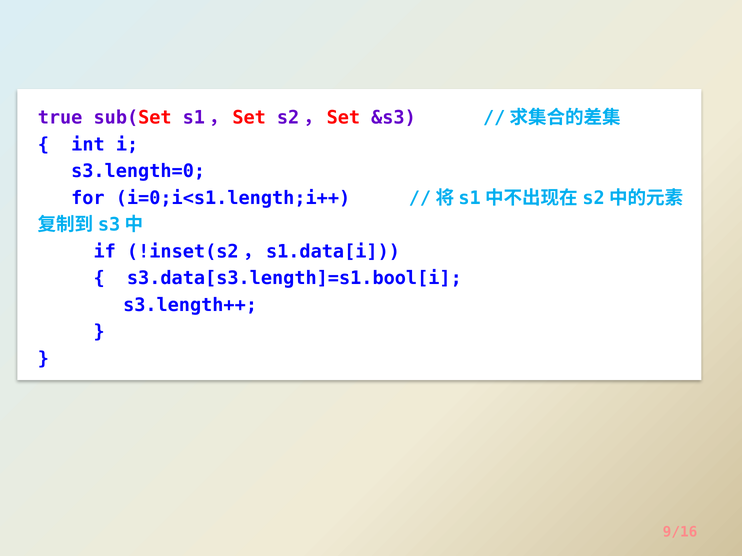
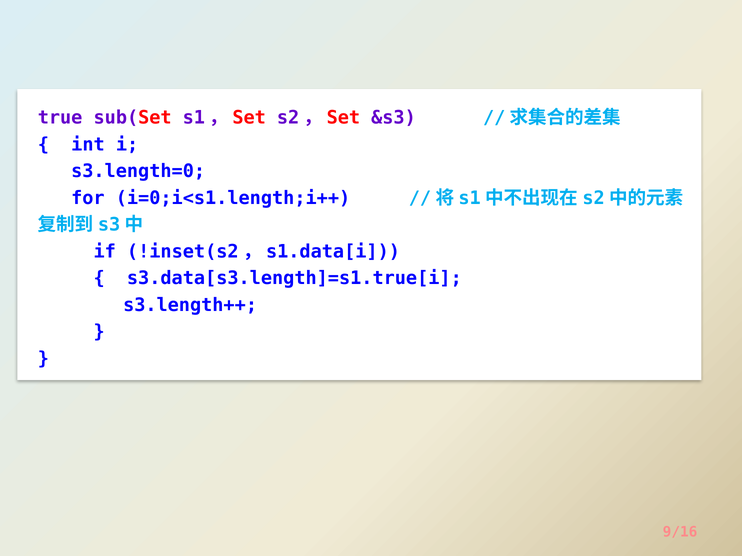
s3.data[s3.length]=s1.bool[i: s3.data[s3.length]=s1.bool[i -> s3.data[s3.length]=s1.true[i (294, 279)
